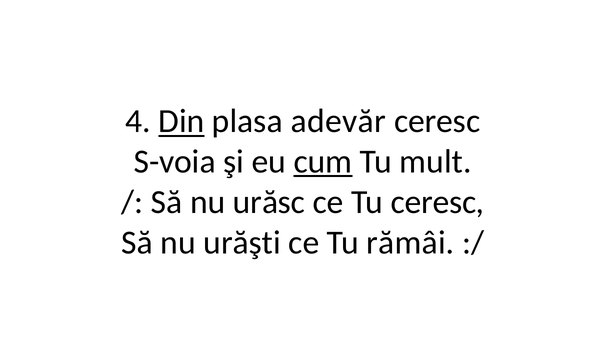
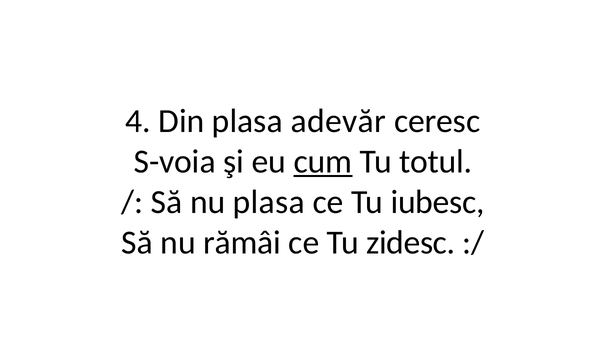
Din underline: present -> none (181, 121)
mult: mult -> totul (436, 162)
nu urăsc: urăsc -> plasa (269, 202)
Tu ceresc: ceresc -> iubesc (438, 202)
urăşti: urăşti -> rămâi (242, 242)
rămâi: rămâi -> zidesc (411, 242)
